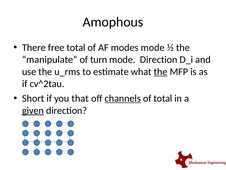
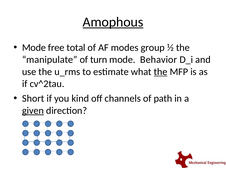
Amophous underline: none -> present (113, 22)
There: There -> Mode (34, 47)
modes mode: mode -> group (153, 47)
mode Direction: Direction -> Behavior (159, 59)
that: that -> kind (80, 98)
channels underline: present -> none (123, 98)
of total: total -> path (163, 98)
